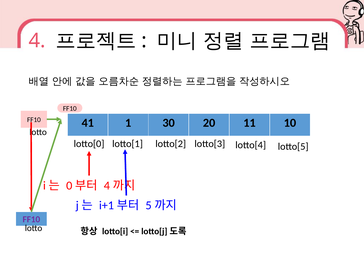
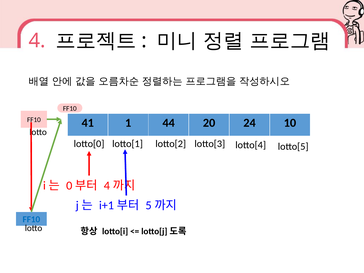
30: 30 -> 44 (169, 123)
11: 11 -> 24 (250, 123)
FF10 colour: purple -> blue (31, 219)
